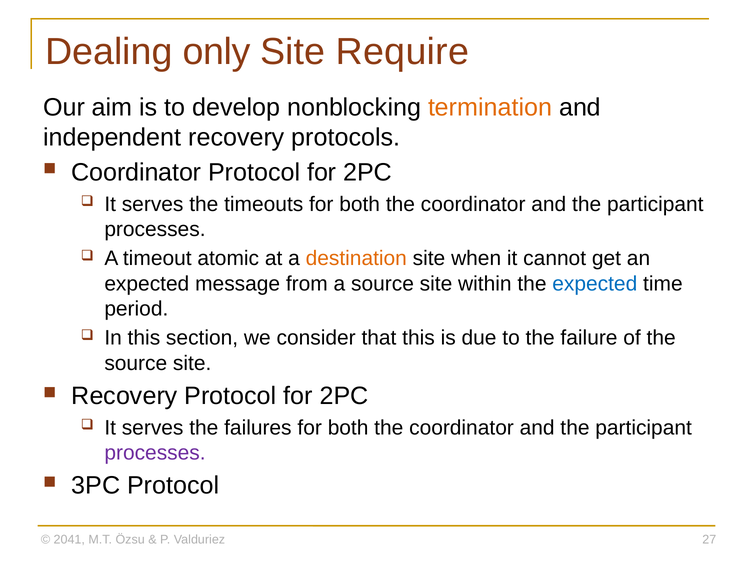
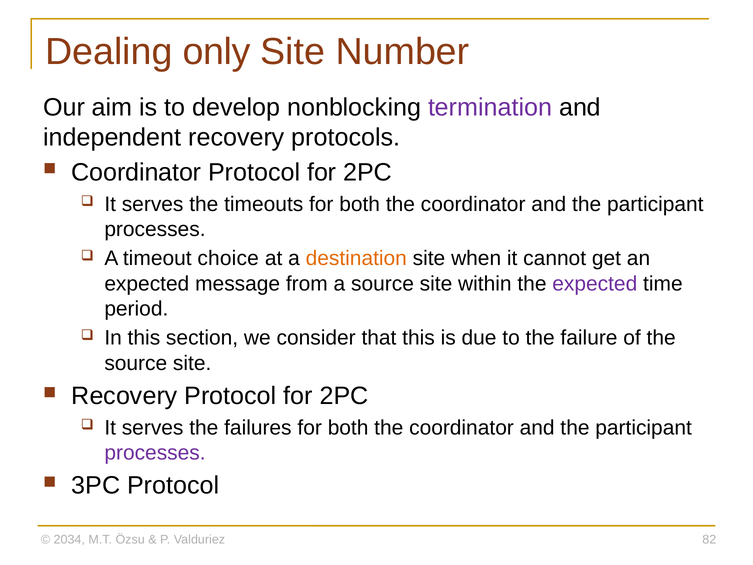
Require: Require -> Number (403, 52)
termination colour: orange -> purple (490, 107)
atomic: atomic -> choice (228, 258)
expected colour: blue -> purple (595, 284)
2041: 2041 -> 2034 (69, 539)
27: 27 -> 82 (709, 539)
